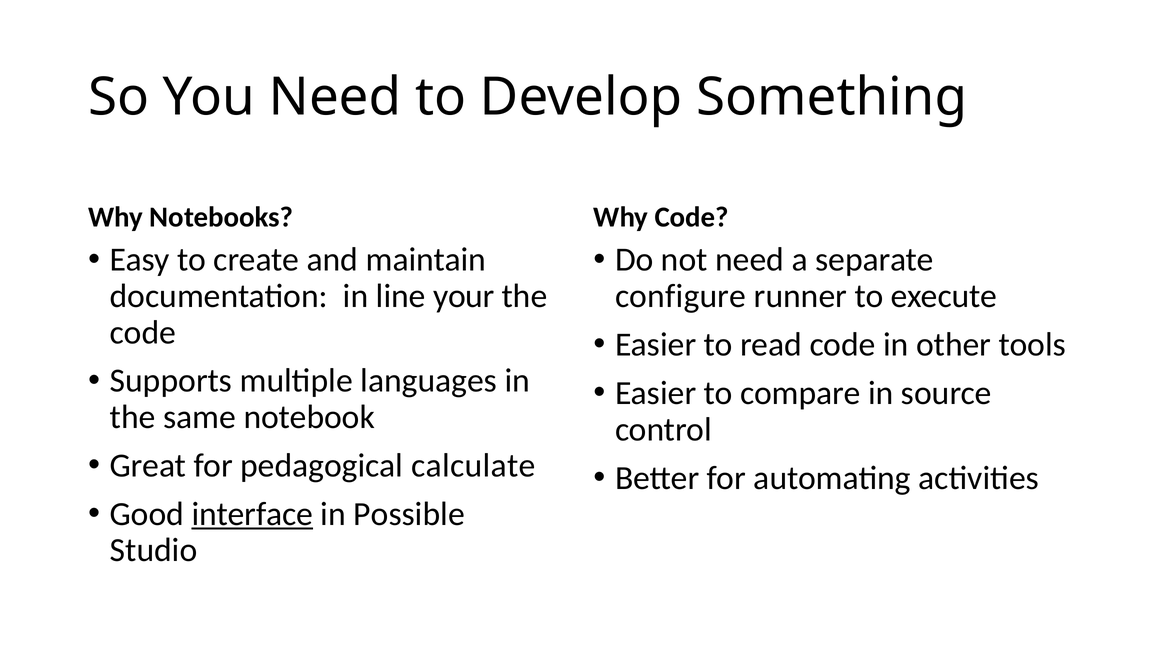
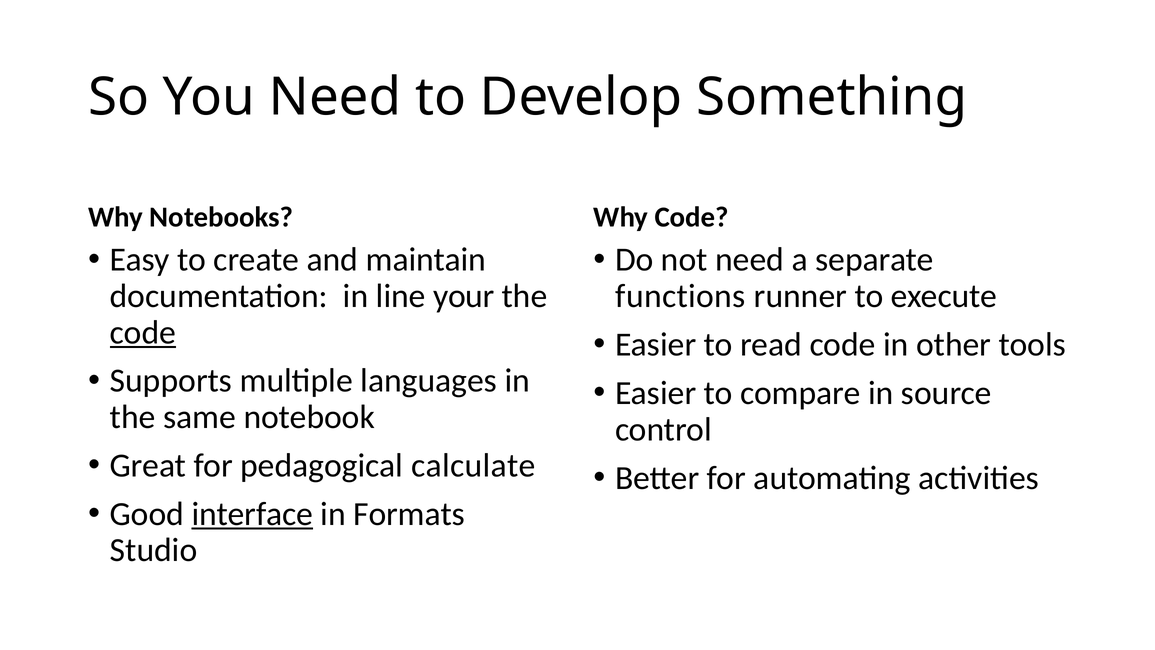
configure: configure -> functions (681, 296)
code underline: none -> present (143, 332)
Possible: Possible -> Formats (409, 514)
